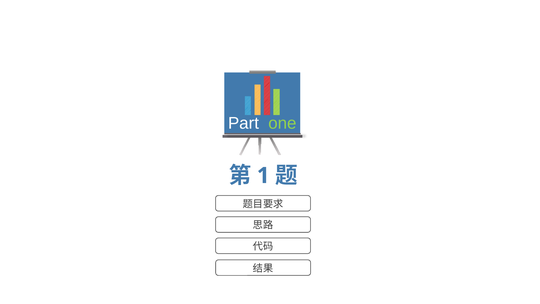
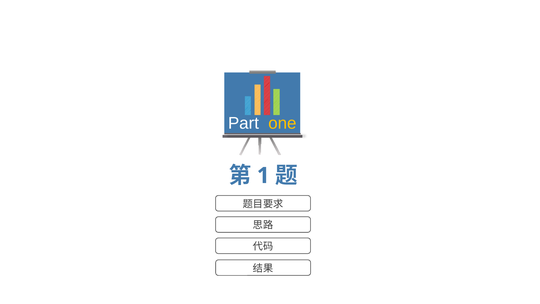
one colour: light green -> yellow (282, 123)
